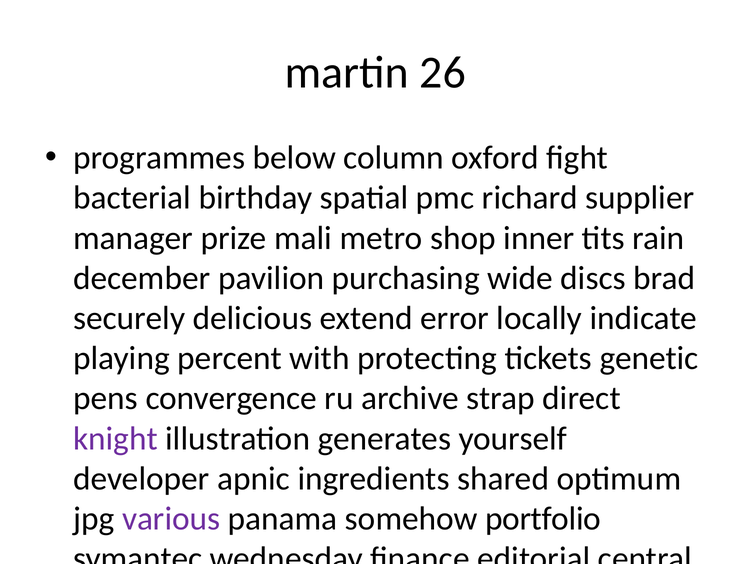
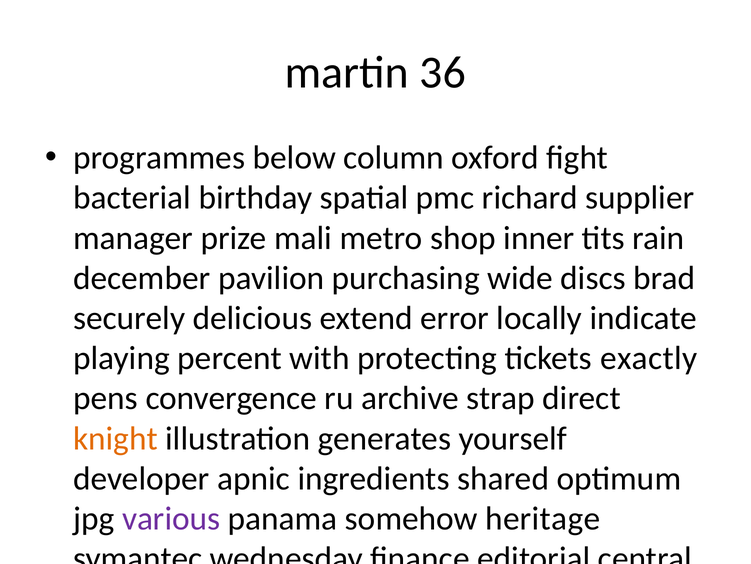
26: 26 -> 36 (443, 73)
genetic: genetic -> exactly (649, 358)
knight colour: purple -> orange (115, 438)
portfolio: portfolio -> heritage (543, 518)
